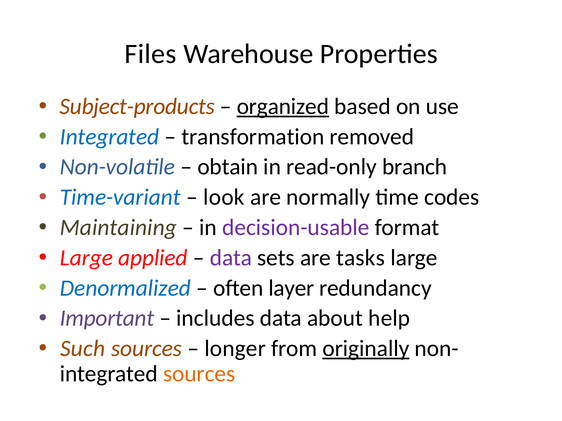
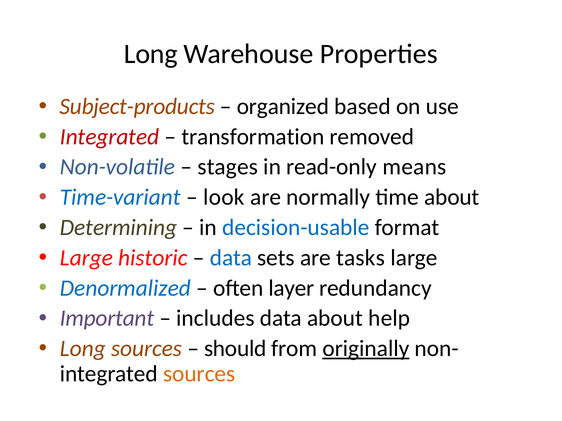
Files: Files -> Long (151, 54)
organized underline: present -> none (283, 107)
Integrated colour: blue -> red (110, 137)
obtain: obtain -> stages (228, 167)
branch: branch -> means (414, 167)
time codes: codes -> about (452, 197)
Maintaining: Maintaining -> Determining (118, 228)
decision-usable colour: purple -> blue (296, 228)
applied: applied -> historic (153, 258)
data colour: purple -> blue (231, 258)
Such: Such -> Long (83, 349)
longer: longer -> should (235, 349)
